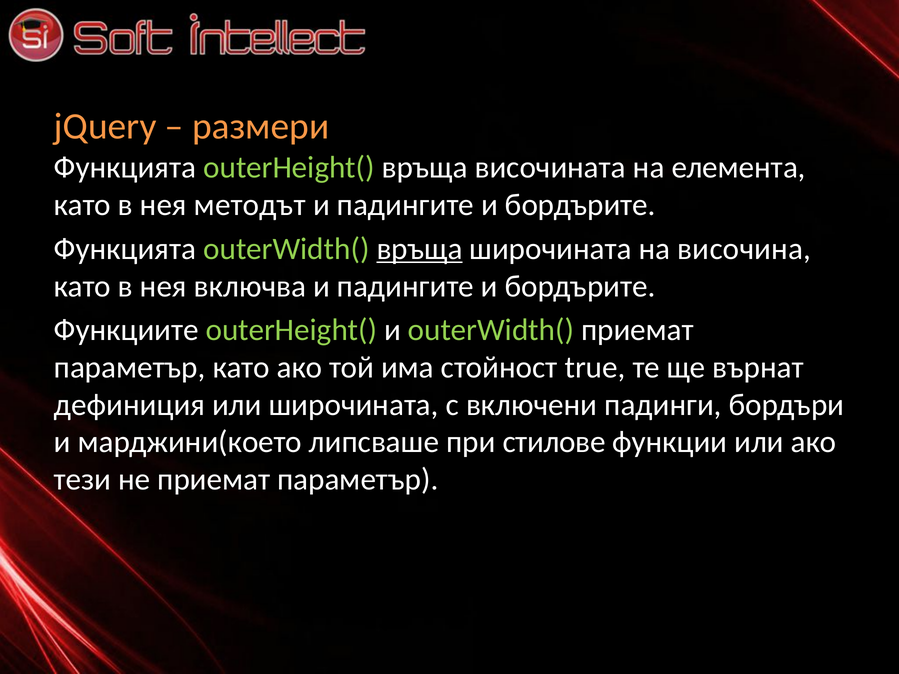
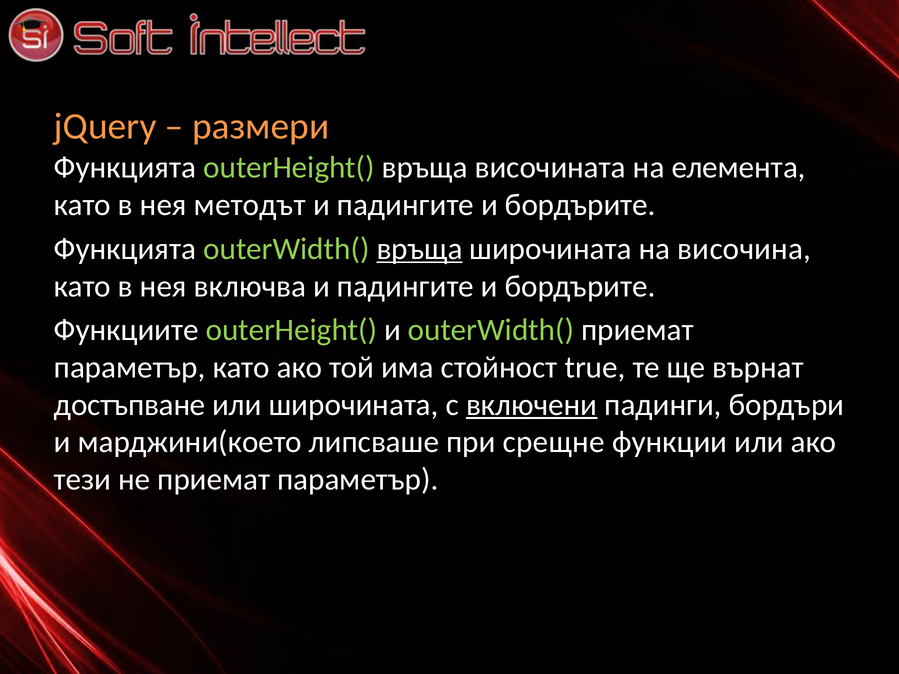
дефиниция: дефиниция -> достъпване (130, 405)
включени underline: none -> present (532, 405)
стилове: стилове -> срещне (554, 442)
